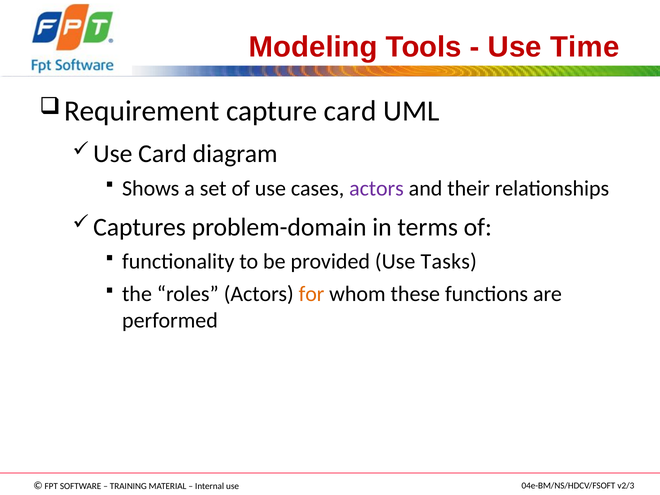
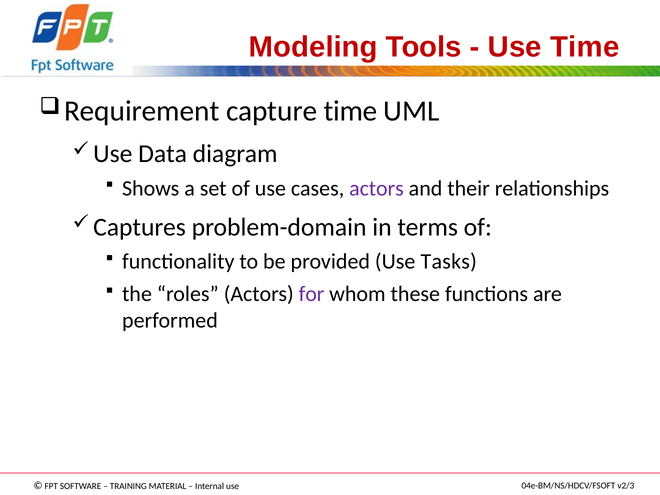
capture card: card -> time (350, 111)
Card: Card -> Data (163, 154)
for colour: orange -> purple (312, 294)
